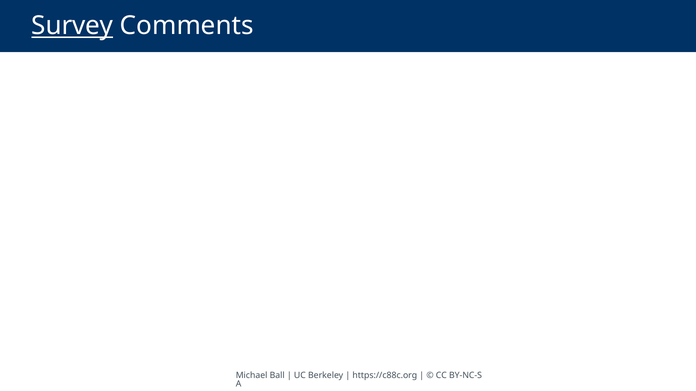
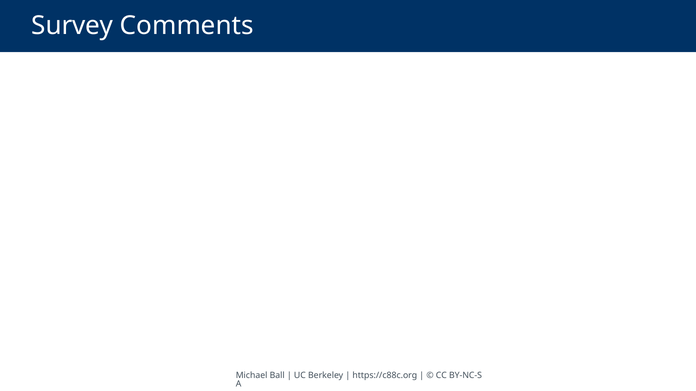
Survey underline: present -> none (72, 26)
